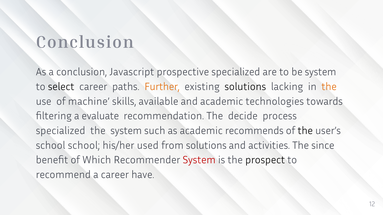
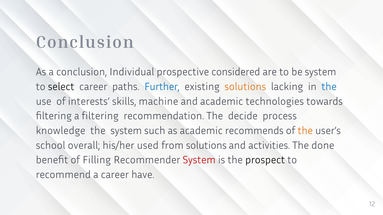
Javascript: Javascript -> Individual (132, 72)
prospective specialized: specialized -> considered (236, 72)
Further colour: orange -> blue (162, 87)
solutions colour: black -> orange (245, 87)
the colour: orange -> blue (329, 87)
machine: machine -> interests (89, 102)
available: available -> machine (158, 102)
a evaluate: evaluate -> filtering (100, 116)
specialized: specialized -> knowledge (61, 131)
the colour: black -> orange (305, 131)
school school: school -> overall (84, 146)
since: since -> done (323, 146)
Which: Which -> Filling (97, 160)
